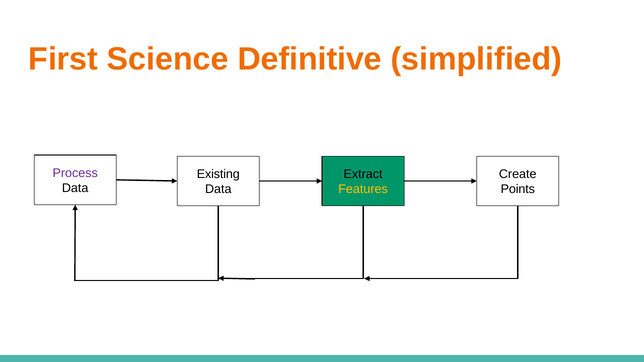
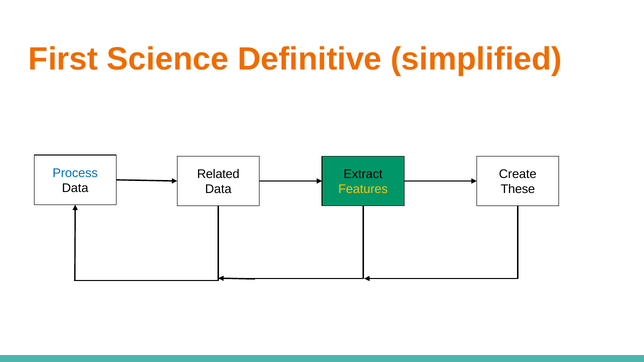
Process colour: purple -> blue (75, 173)
Existing: Existing -> Related (218, 174)
Points: Points -> These (518, 189)
